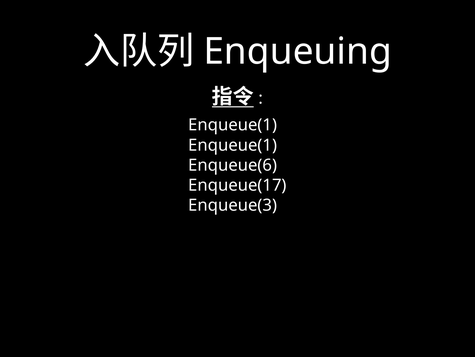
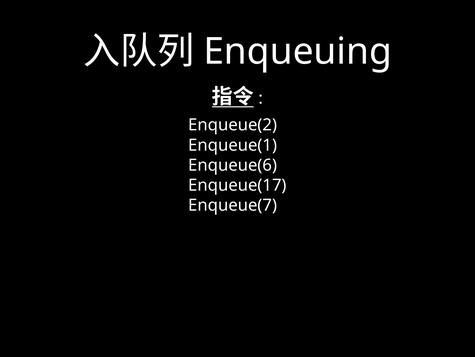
Enqueue(1: Enqueue(1 -> Enqueue(2 (233, 125)
Enqueue(3: Enqueue(3 -> Enqueue(7 (233, 205)
